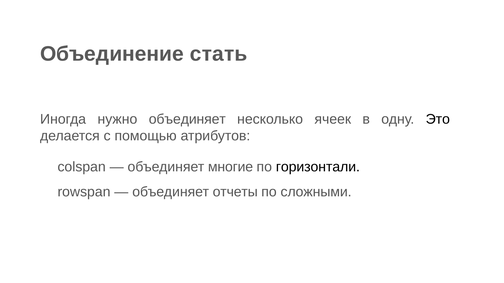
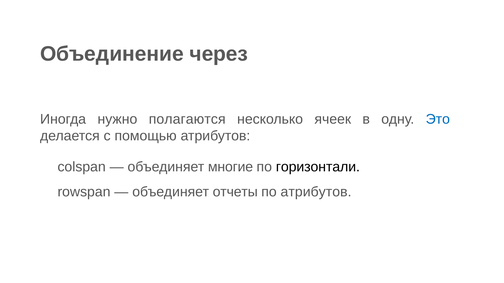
стать: стать -> через (219, 54)
нужно объединяет: объединяет -> полагаются (187, 119)
Это colour: black -> blue (438, 119)
по сложными: сложными -> атрибутов (316, 192)
